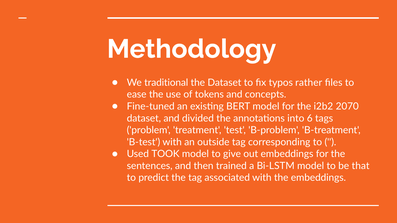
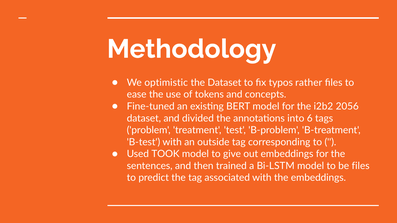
traditional: traditional -> optimistic (166, 83)
2070: 2070 -> 2056 (347, 107)
be that: that -> files (361, 166)
